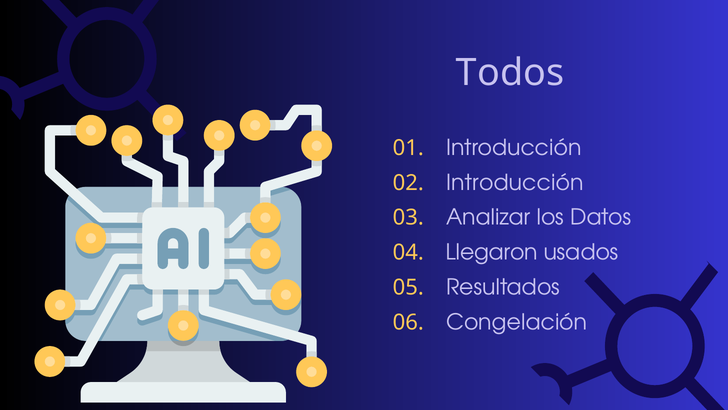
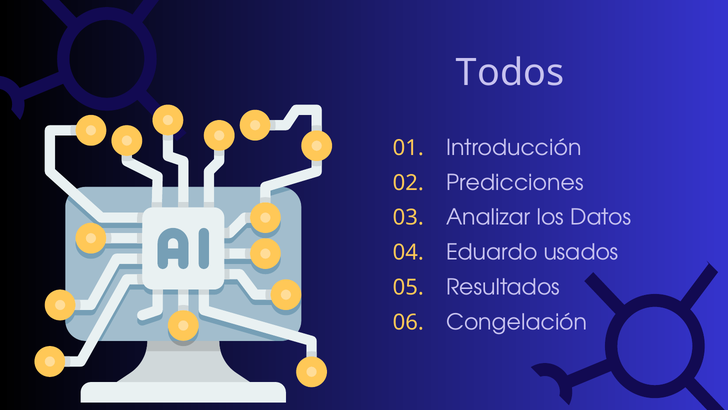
Introducción: Introducción -> Predicciones (515, 183)
Llegaron: Llegaron -> Eduardo (492, 252)
